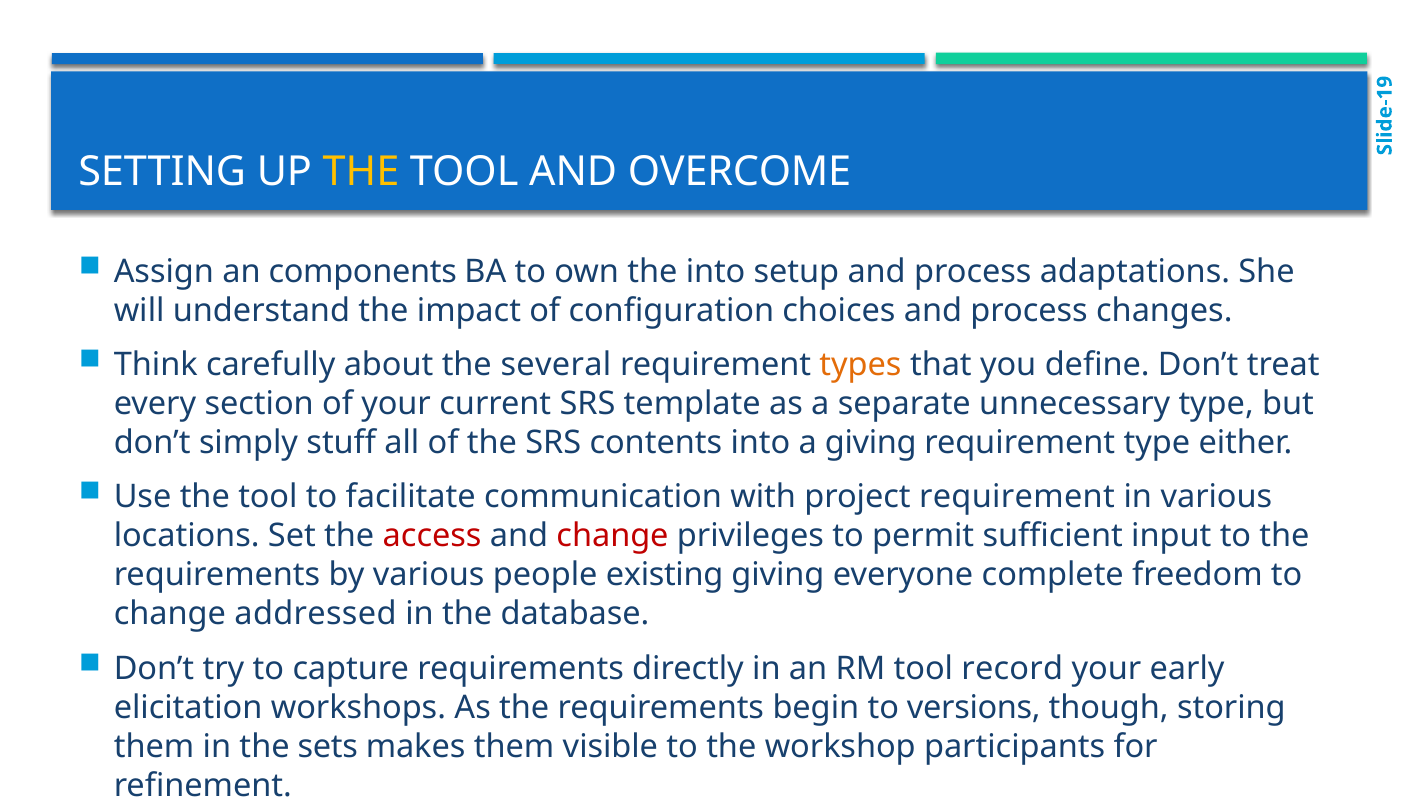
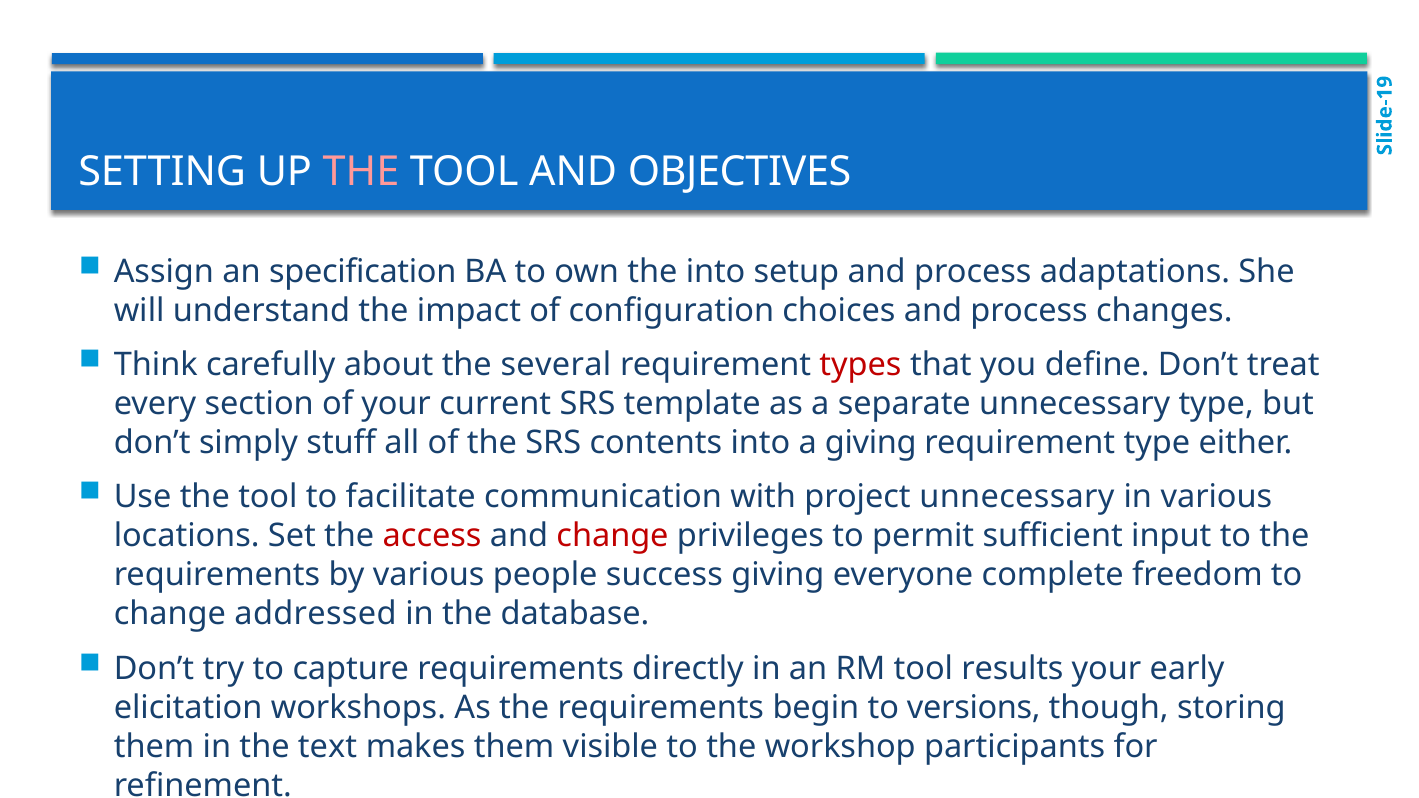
THE colour: yellow -> pink (361, 172)
OVERCOME: OVERCOME -> OBJECTIVES (740, 172)
components: components -> specification (363, 272)
types colour: orange -> red (861, 365)
project requirement: requirement -> unnecessary (1017, 497)
existing: existing -> success (664, 575)
record: record -> results (1012, 669)
sets: sets -> text (328, 747)
